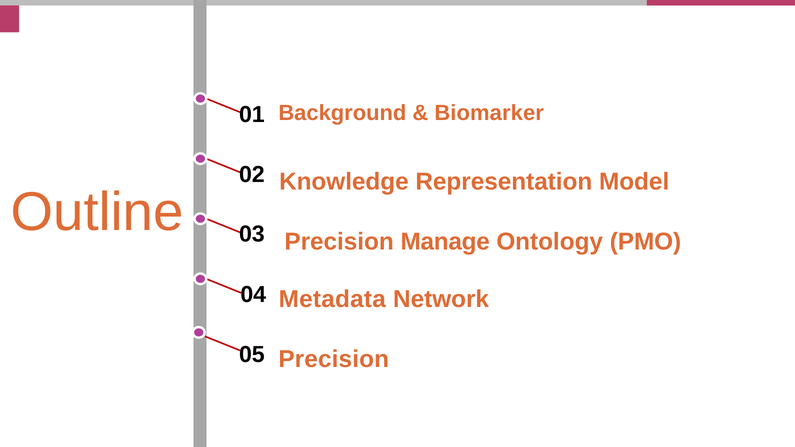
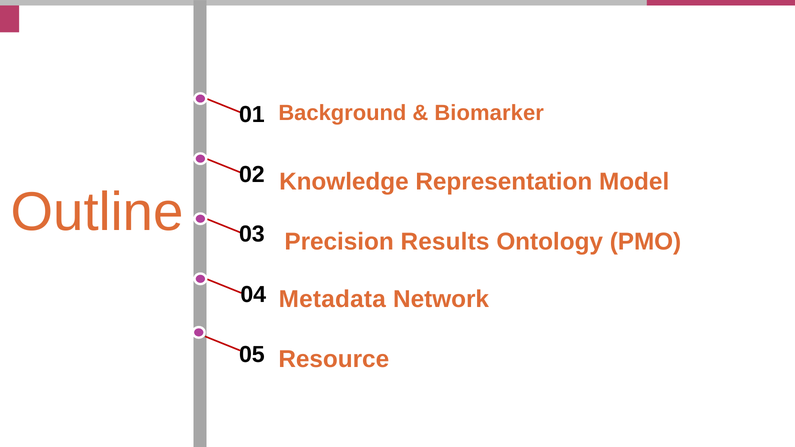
Manage: Manage -> Results (445, 242)
Precision: Precision -> Resource (334, 359)
